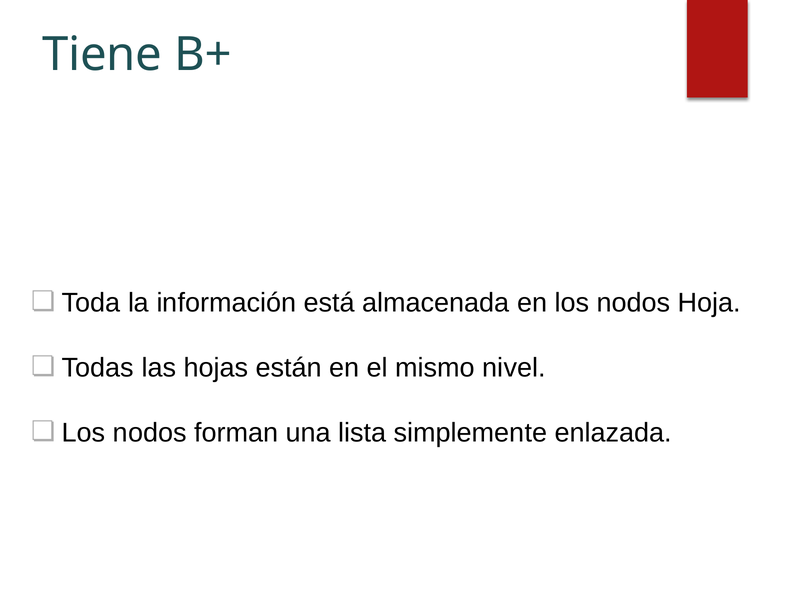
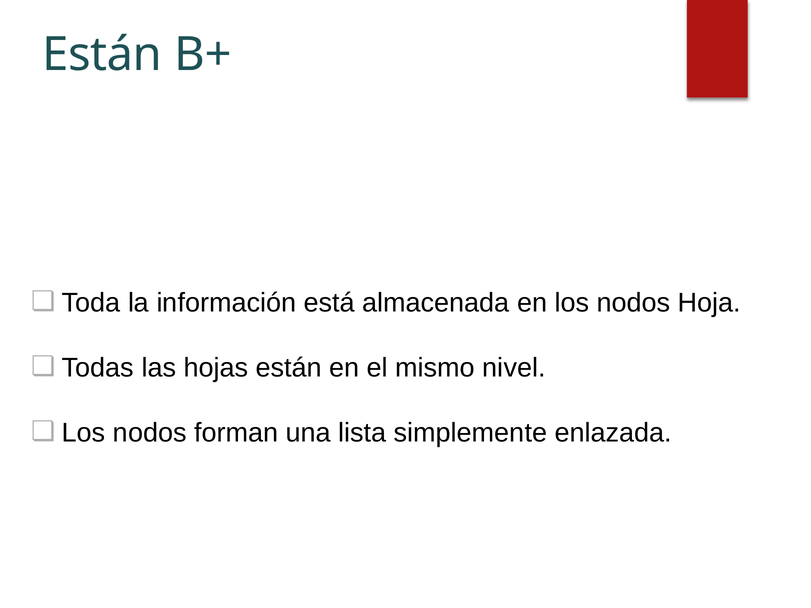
Tiene: Tiene -> Están (102, 55)
